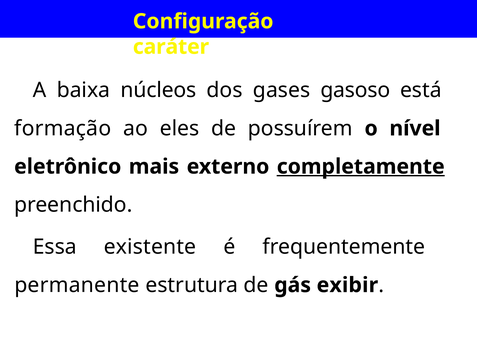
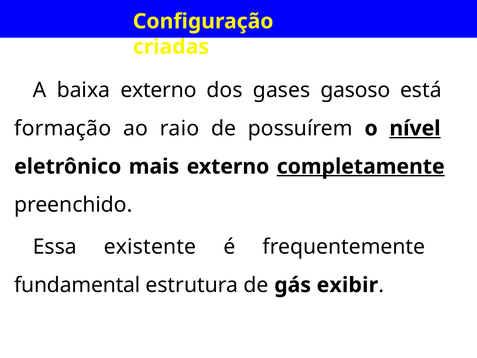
caráter: caráter -> criadas (171, 47)
baixa núcleos: núcleos -> externo (158, 90)
eles: eles -> raio (179, 128)
nível underline: none -> present (415, 128)
permanente: permanente -> fundamental (77, 285)
